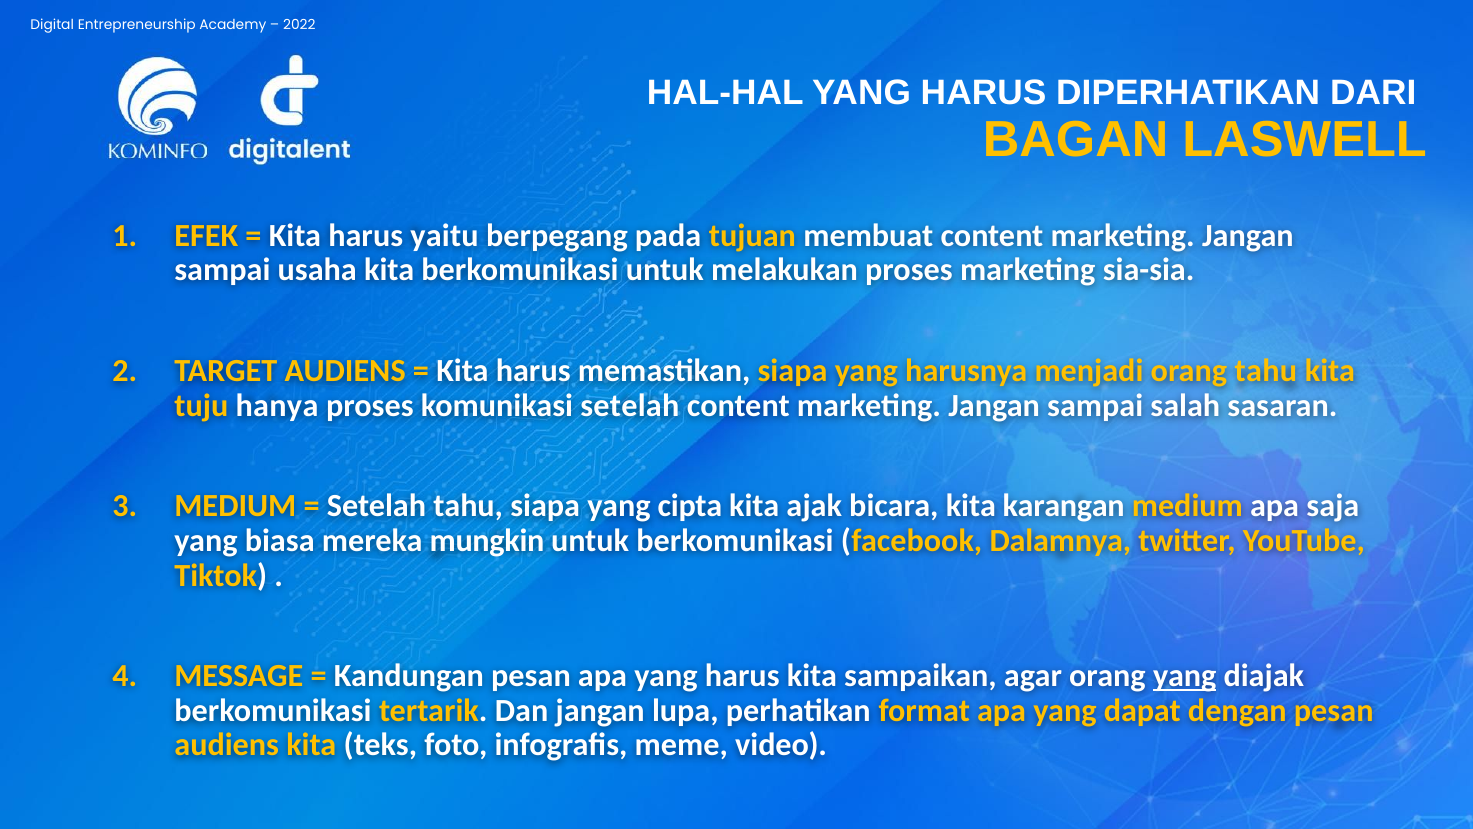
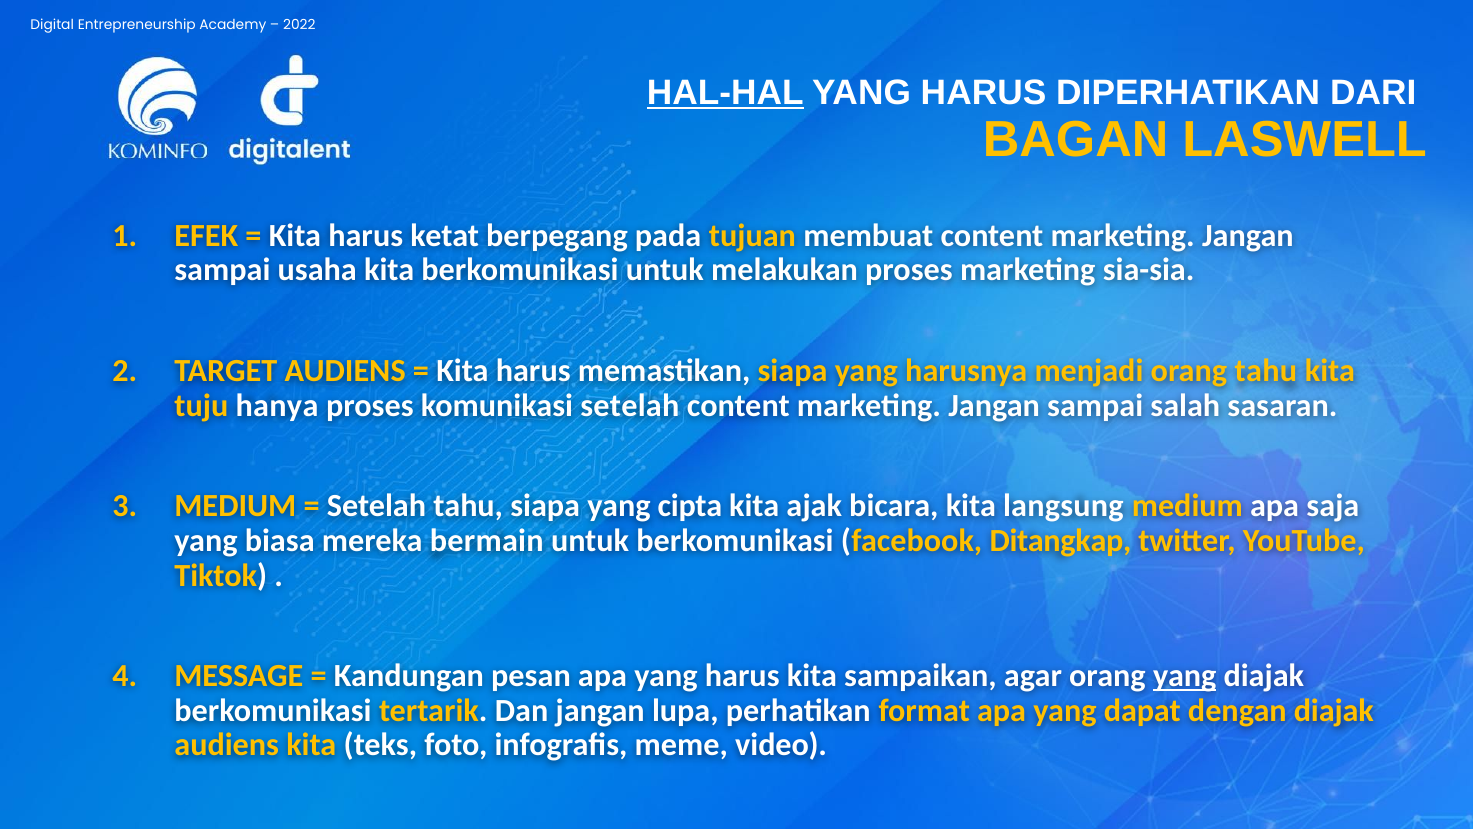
HAL-HAL underline: none -> present (725, 93)
yaitu: yaitu -> ketat (445, 235)
karangan: karangan -> langsung (1063, 505)
mungkin: mungkin -> bermain (487, 540)
Dalamnya: Dalamnya -> Ditangkap (1060, 540)
dengan pesan: pesan -> diajak (1334, 710)
